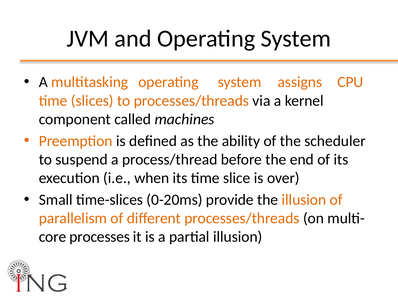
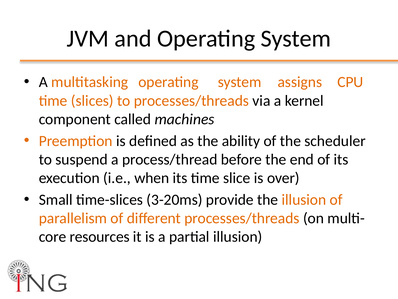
0-20ms: 0-20ms -> 3-20ms (174, 199)
processes: processes -> resources (100, 236)
